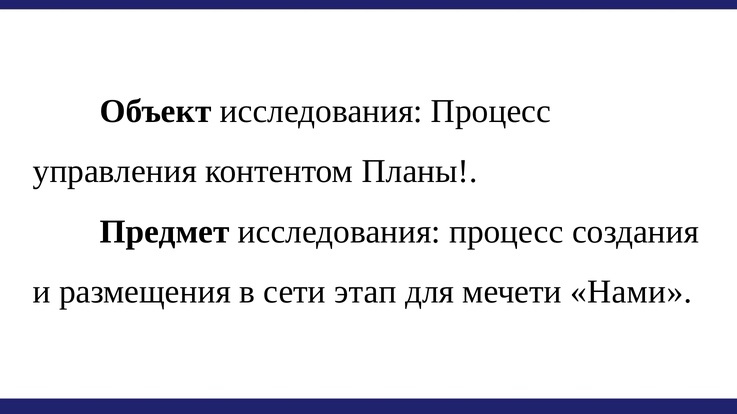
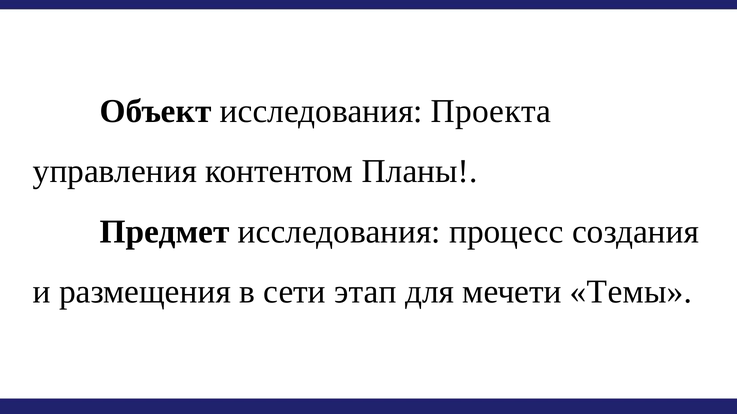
Объект исследования Процесс: Процесс -> Проекта (491, 112)
Нами: Нами -> Темы (631, 292)
